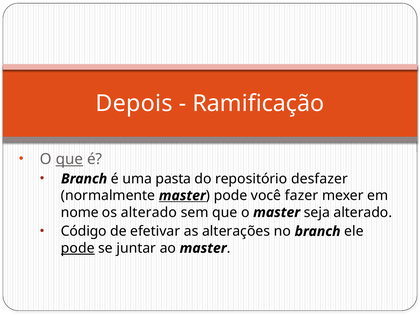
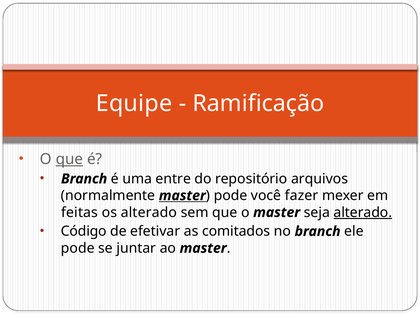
Depois: Depois -> Equipe (134, 103)
pasta: pasta -> entre (173, 179)
desfazer: desfazer -> arquivos (320, 179)
nome: nome -> feitas (80, 212)
alterado underline: none -> present (363, 212)
alterações: alterações -> comitados (236, 231)
pode underline: present -> none (78, 248)
